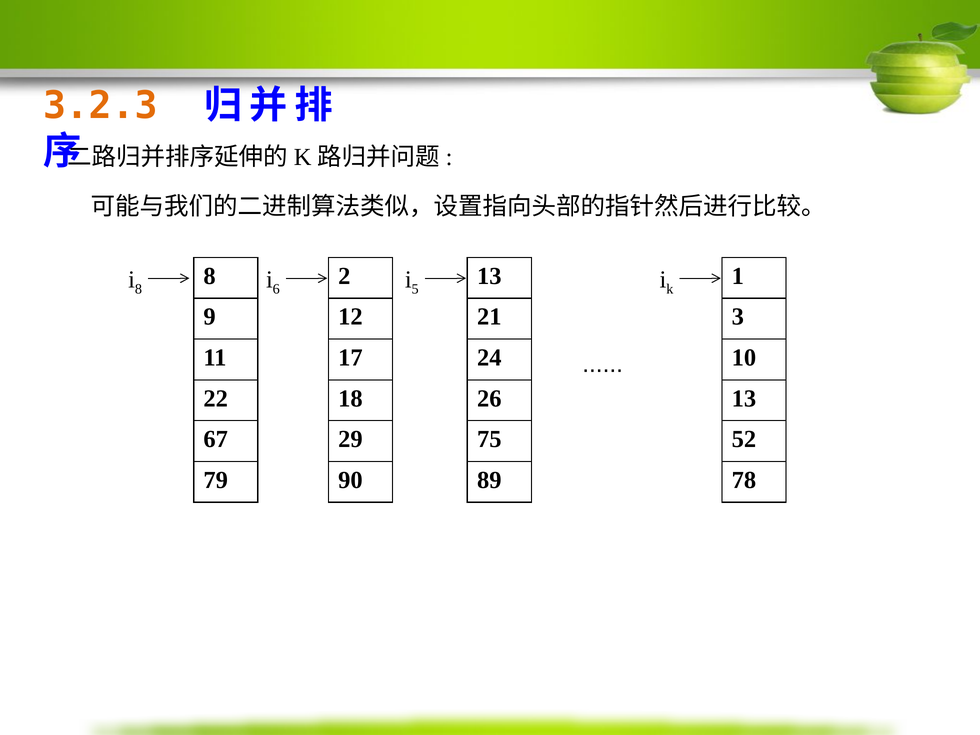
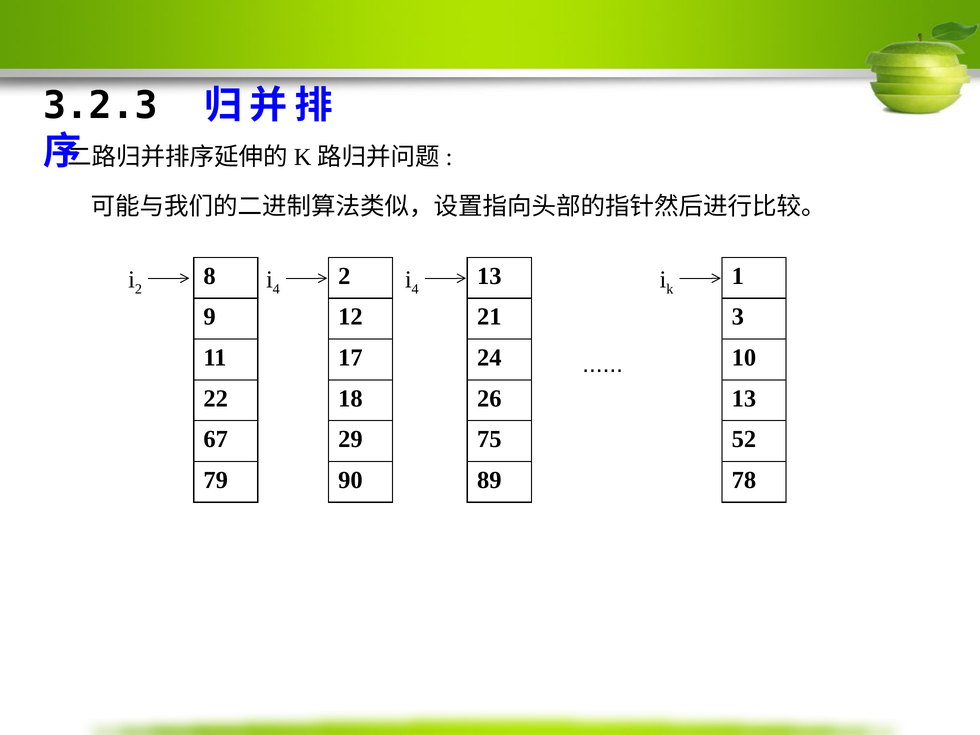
3.2.3 colour: orange -> black (100, 106)
8: 8 -> 2 (138, 289)
6: 6 -> 4 (276, 289)
5: 5 -> 4 (415, 289)
